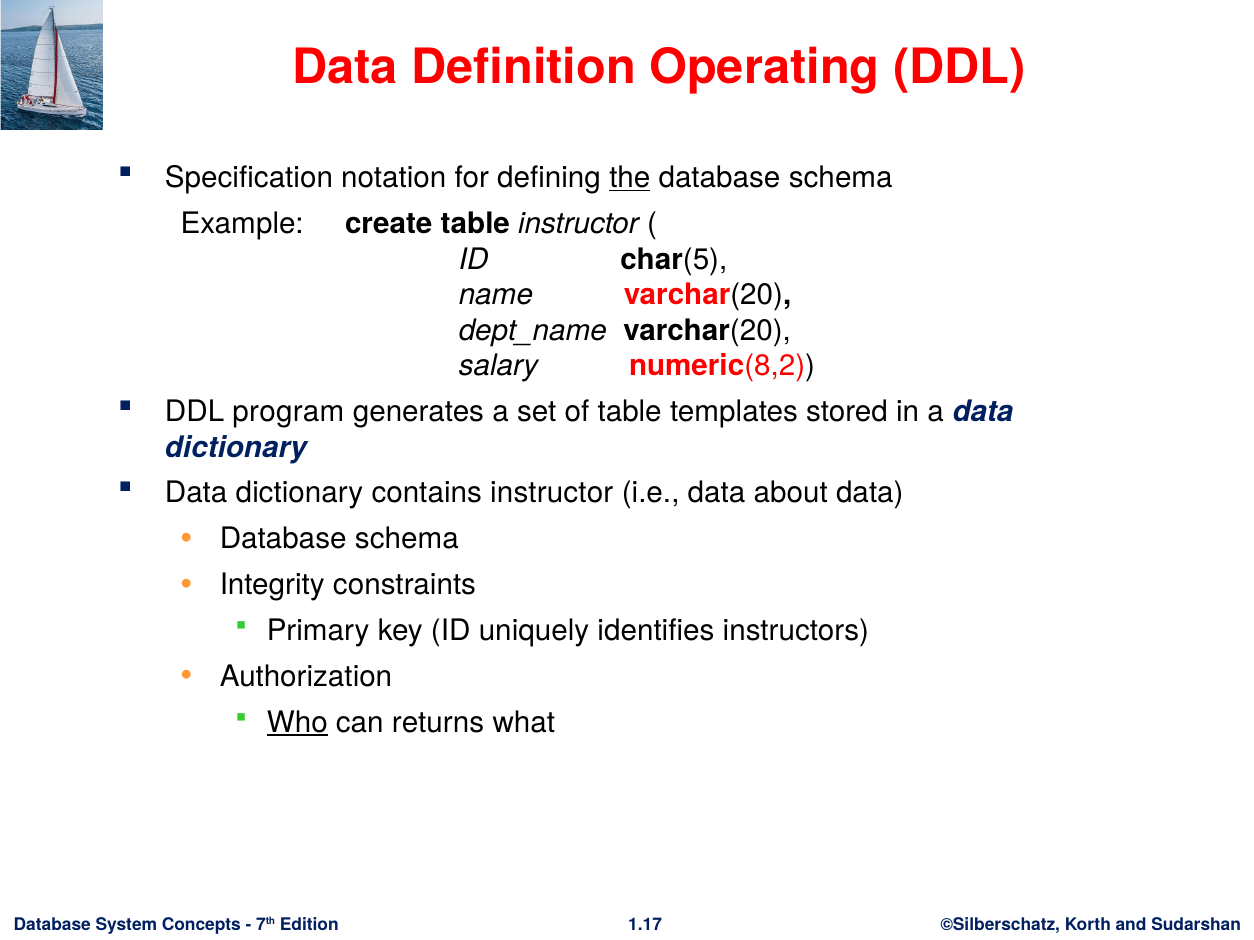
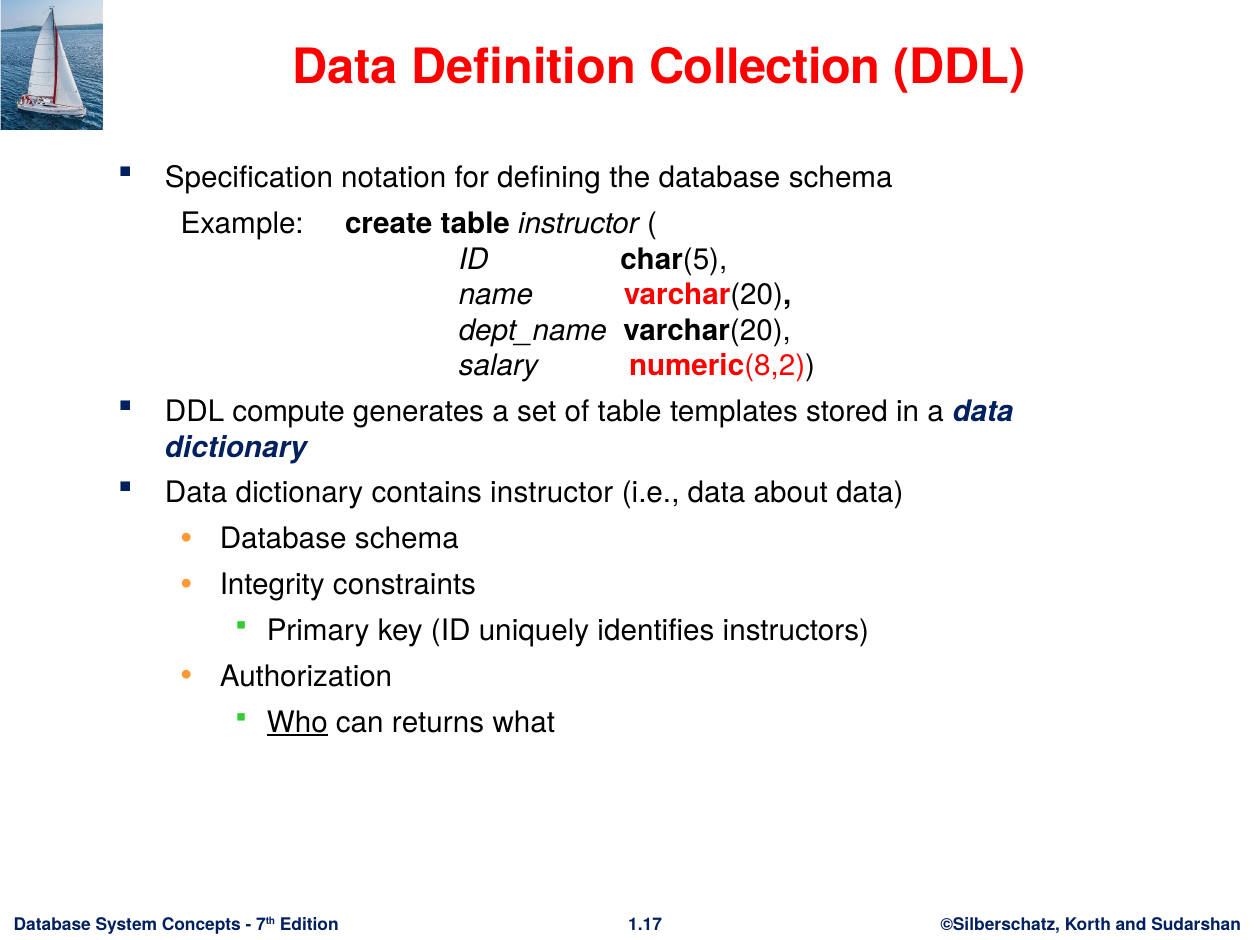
Operating: Operating -> Collection (765, 67)
the underline: present -> none (630, 178)
program: program -> compute (289, 412)
